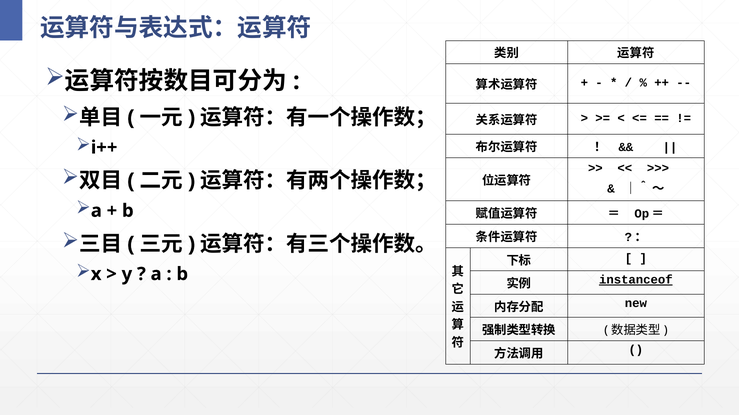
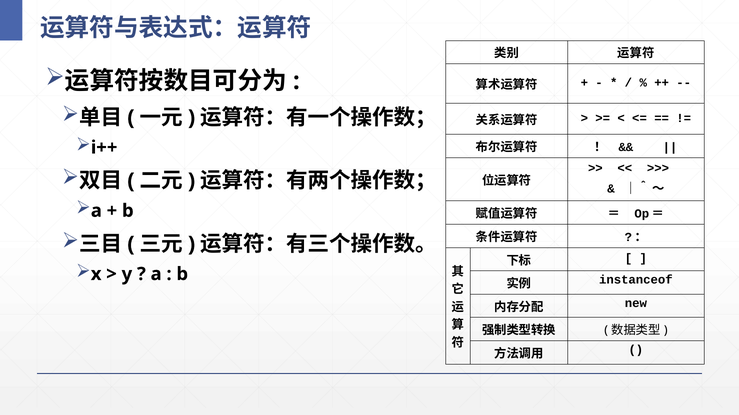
instanceof underline: present -> none (636, 280)
